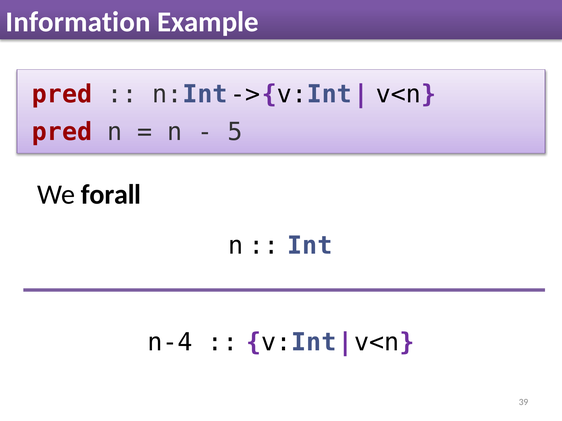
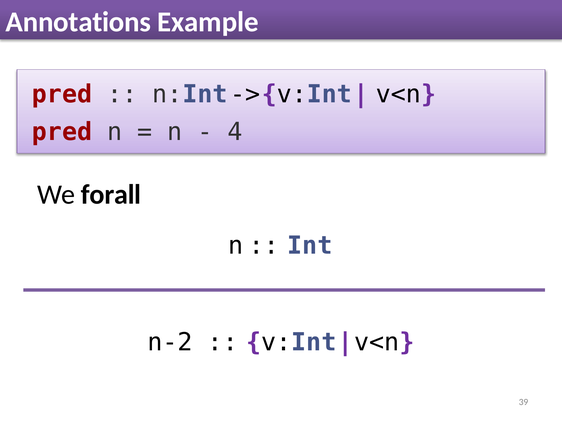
Information: Information -> Annotations (78, 22)
5: 5 -> 4 (235, 132)
n-4: n-4 -> n-2 (170, 343)
